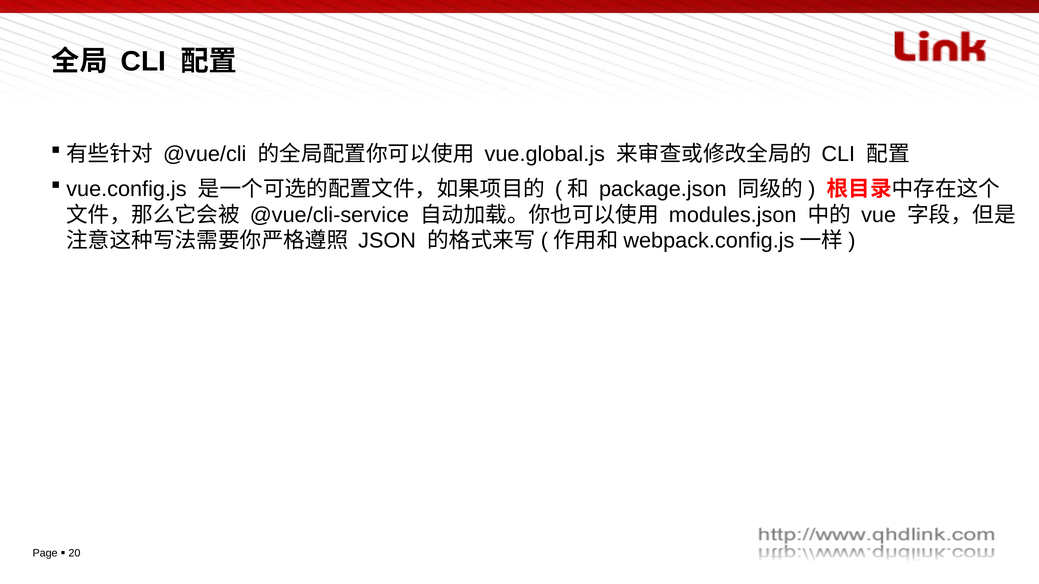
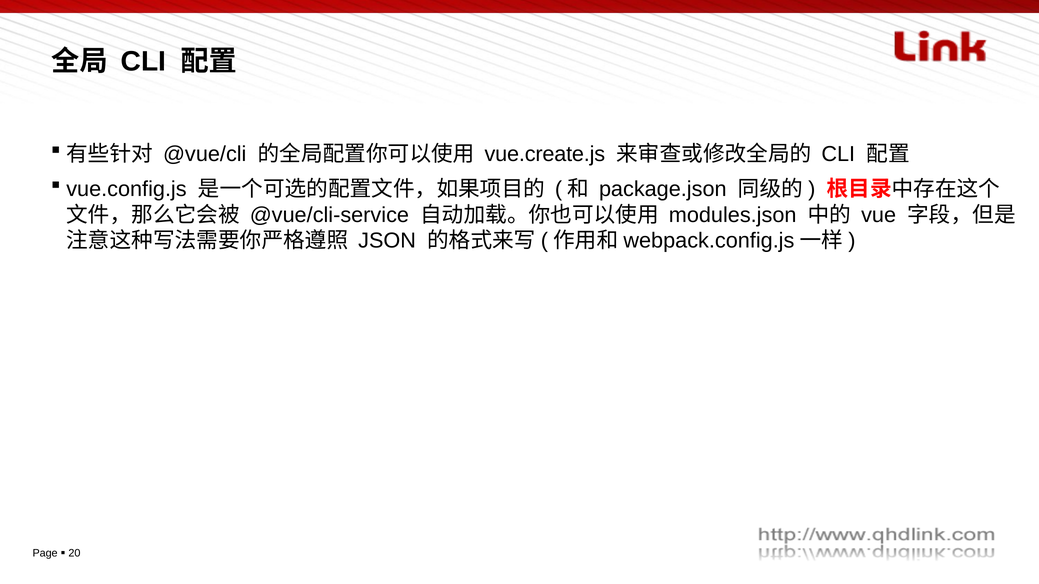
vue.global.js: vue.global.js -> vue.create.js (545, 154)
